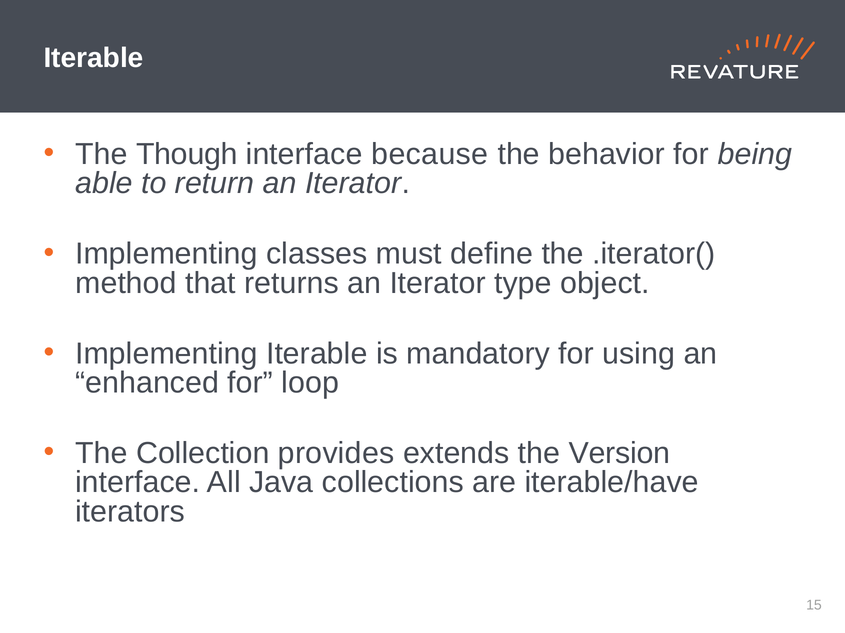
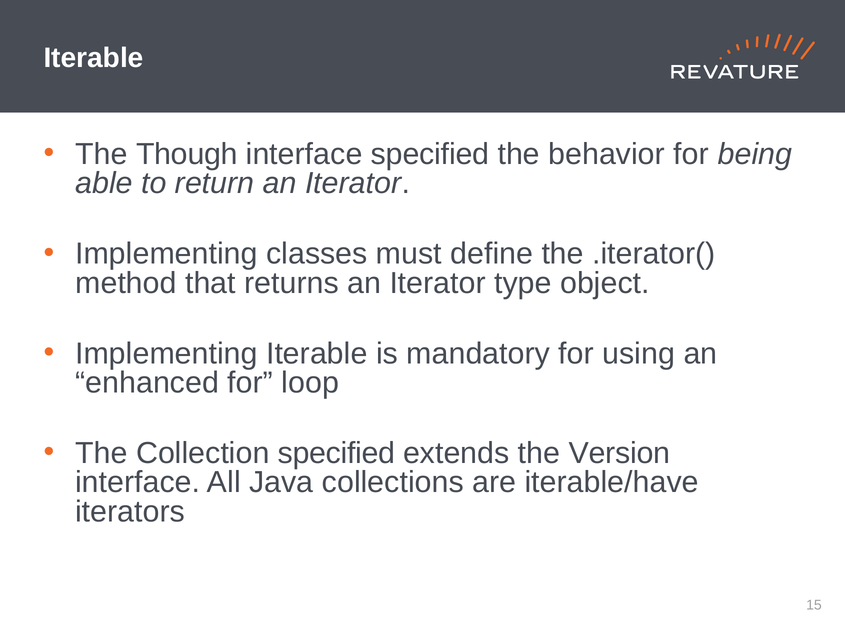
interface because: because -> specified (430, 154)
Collection provides: provides -> specified (336, 454)
